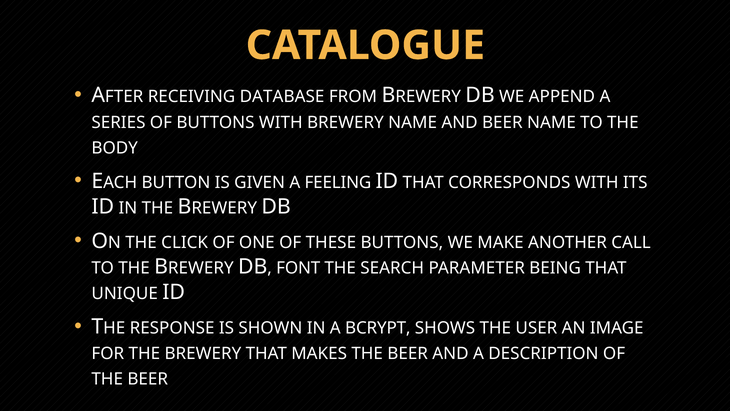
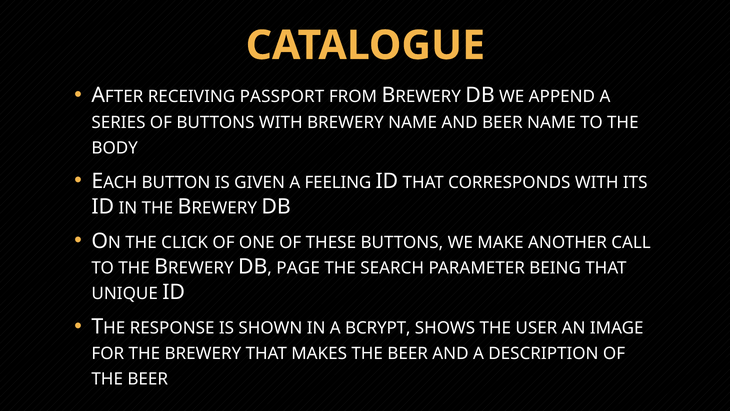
DATABASE: DATABASE -> PASSPORT (282, 97)
FONT: FONT -> PAGE (298, 268)
